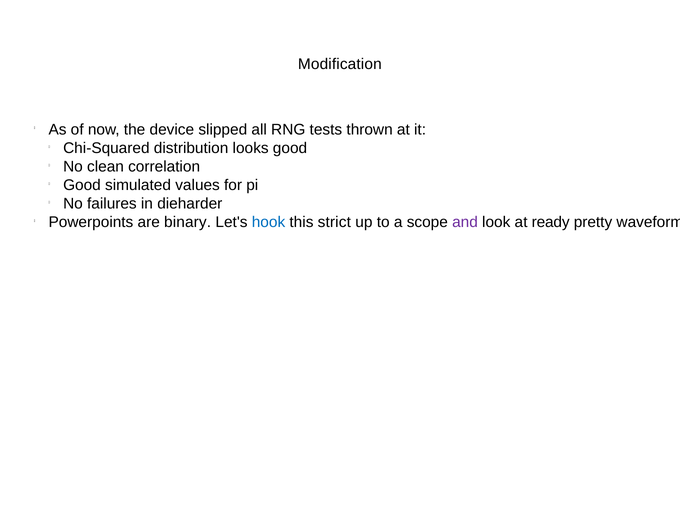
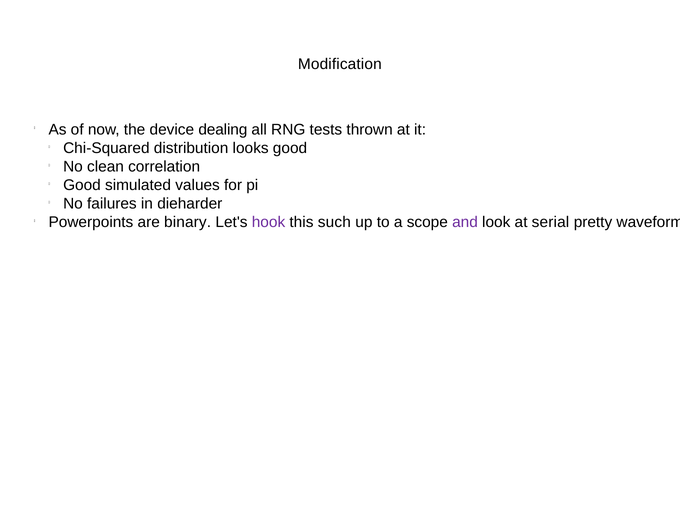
slipped: slipped -> dealing (223, 130)
hook colour: blue -> purple (269, 222)
strict: strict -> such (334, 222)
ready: ready -> serial (551, 222)
